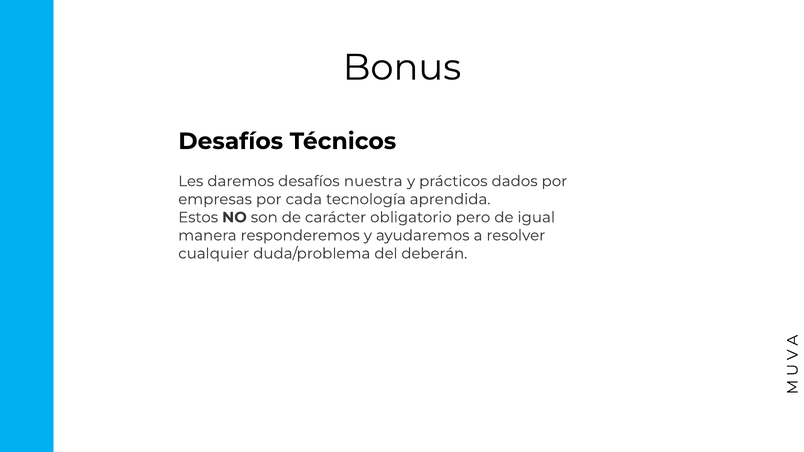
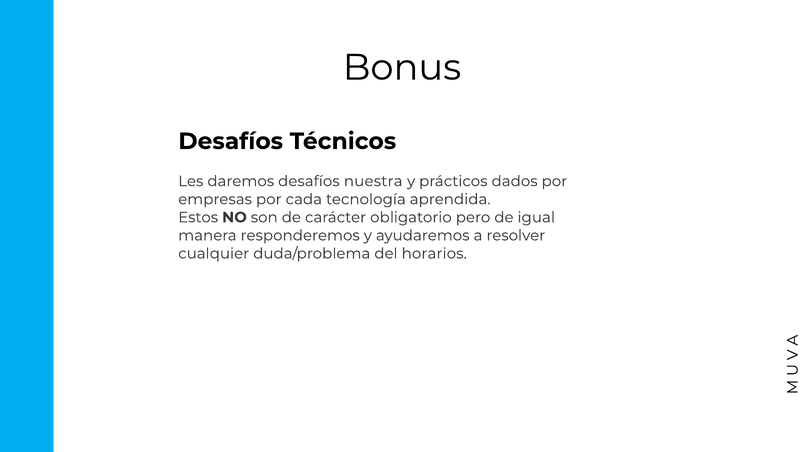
deberán: deberán -> horarios (434, 254)
